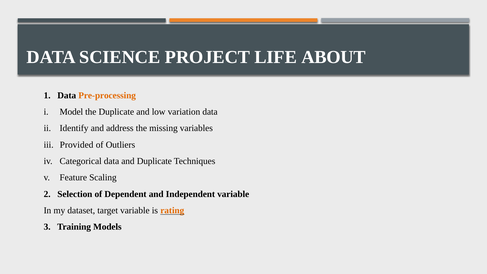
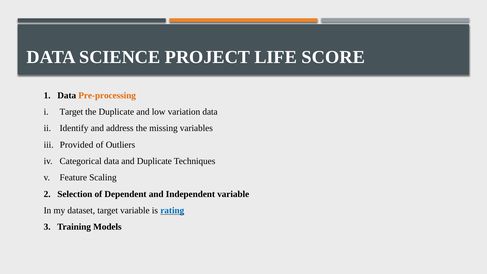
ABOUT: ABOUT -> SCORE (333, 57)
Model: Model -> Target (71, 112)
rating colour: orange -> blue (172, 210)
